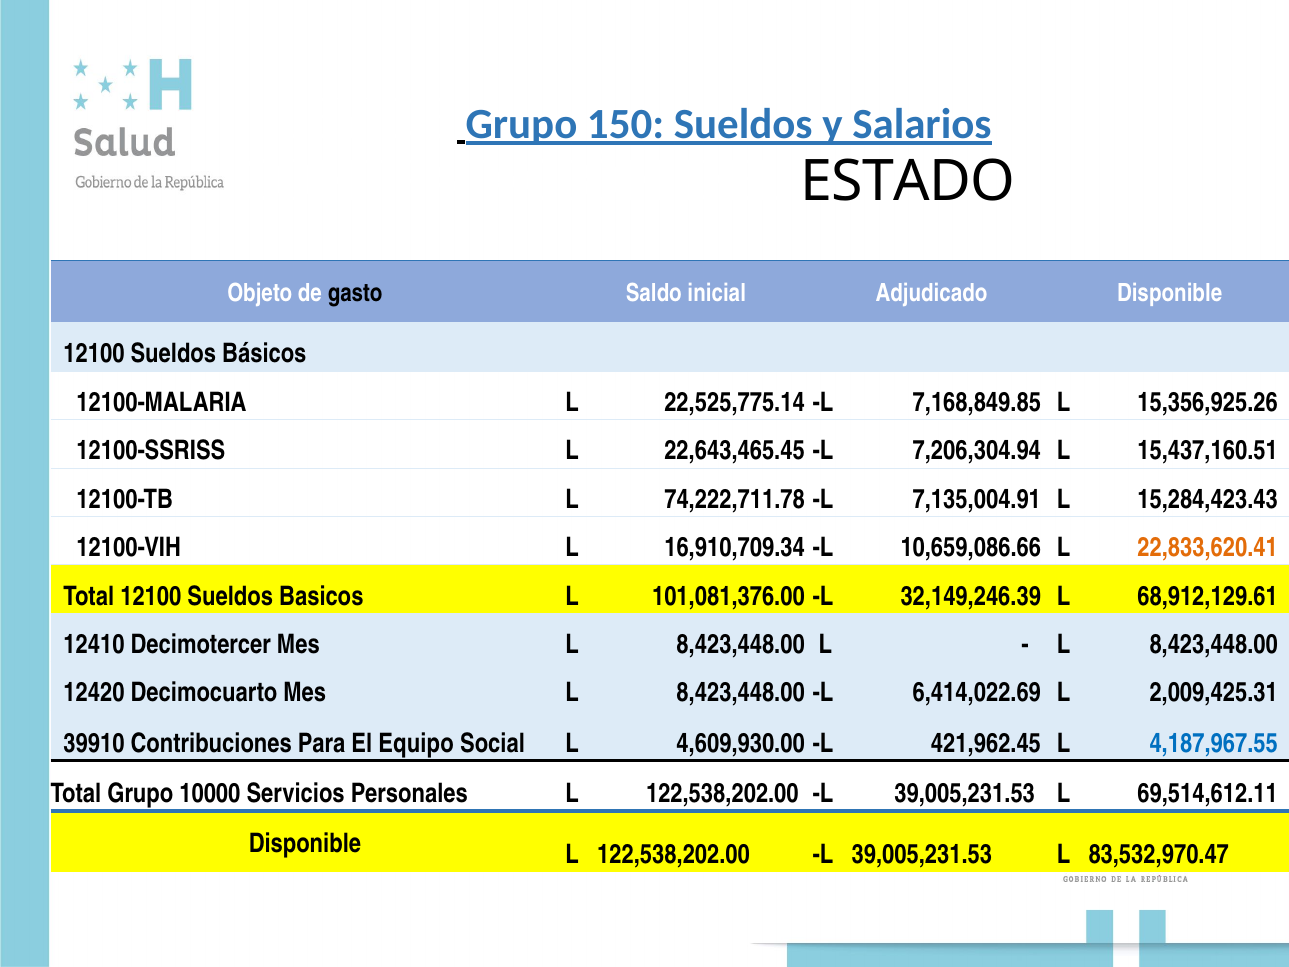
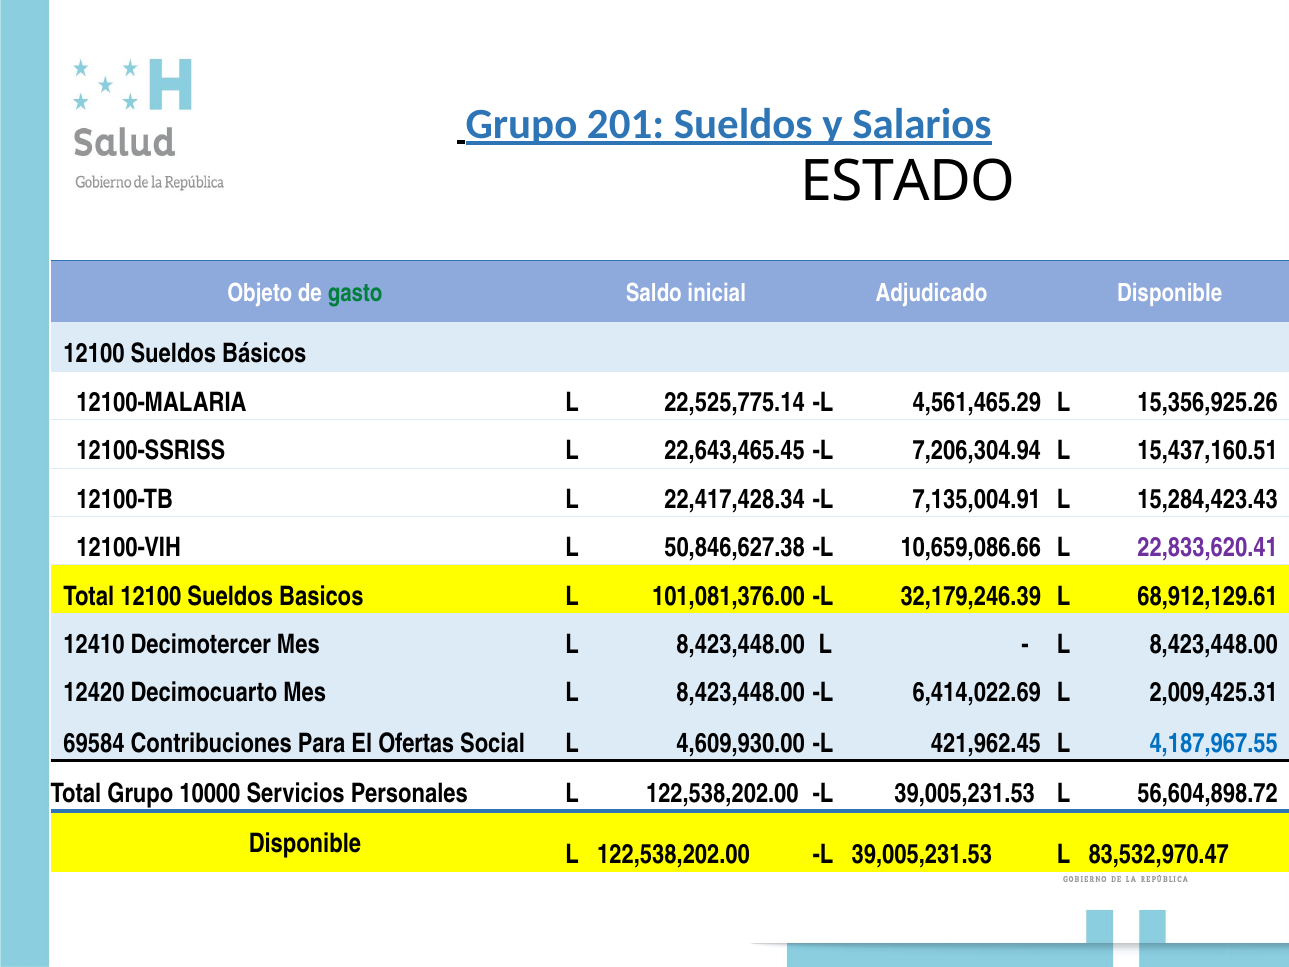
150: 150 -> 201 (626, 124)
gasto colour: black -> green (355, 293)
7,168,849.85: 7,168,849.85 -> 4,561,465.29 (977, 402)
74,222,711.78: 74,222,711.78 -> 22,417,428.34 (735, 499)
16,910,709.34: 16,910,709.34 -> 50,846,627.38 (735, 548)
22,833,620.41 colour: orange -> purple (1208, 548)
32,149,246.39: 32,149,246.39 -> 32,179,246.39 (971, 596)
39910: 39910 -> 69584 (94, 743)
Equipo: Equipo -> Ofertas (416, 743)
69,514,612.11: 69,514,612.11 -> 56,604,898.72 (1208, 794)
